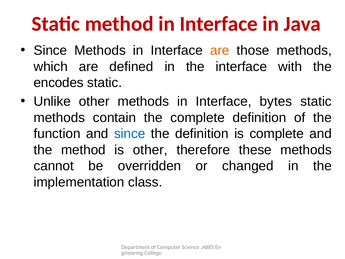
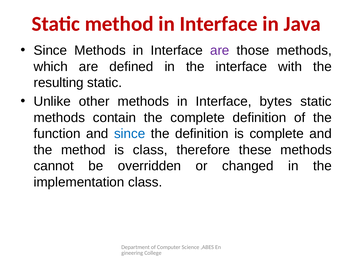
are colour: orange -> purple (220, 50)
encodes: encodes -> resulting (59, 83)
is other: other -> class (150, 150)
